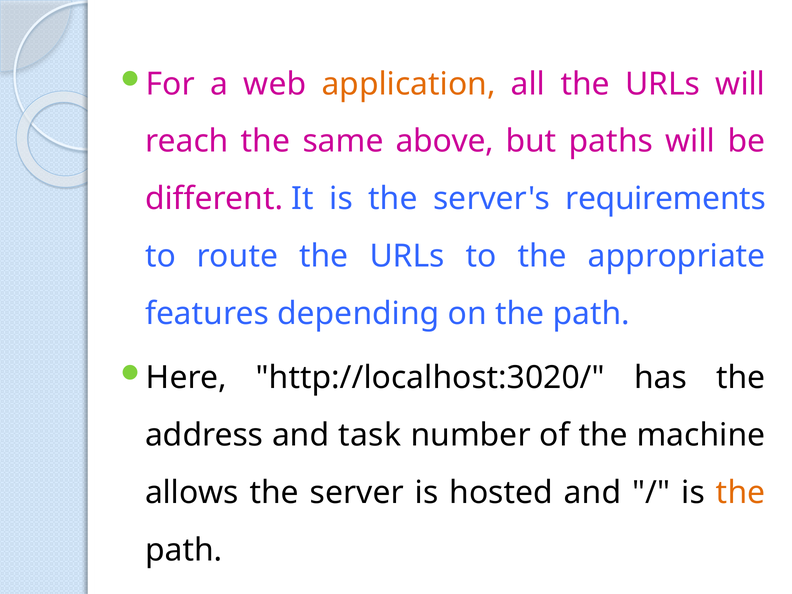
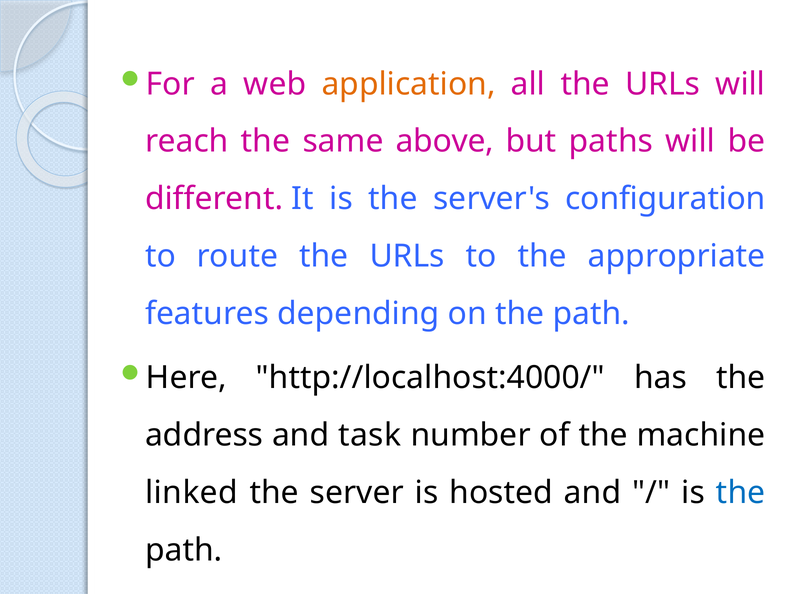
requirements: requirements -> configuration (666, 199)
http://localhost:3020/: http://localhost:3020/ -> http://localhost:4000/ (430, 378)
allows: allows -> linked (192, 493)
the colour: orange -> blue (741, 493)
